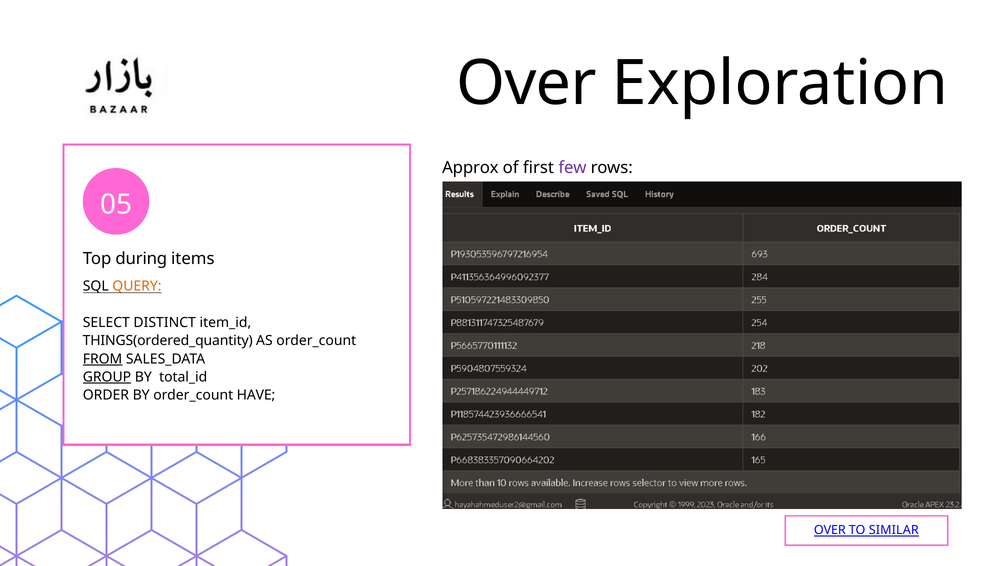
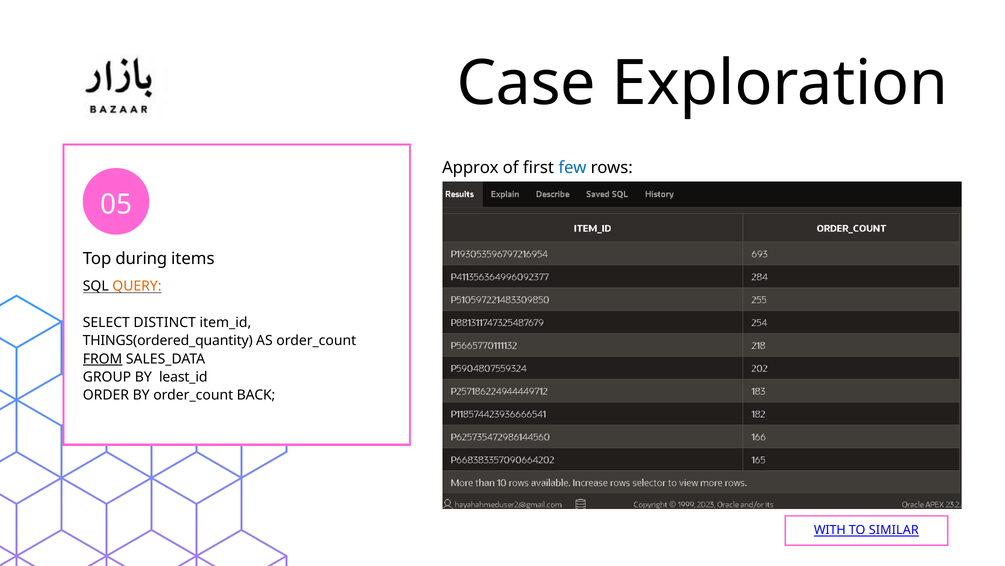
Over: Over -> Case (526, 83)
few colour: purple -> blue (572, 168)
GROUP underline: present -> none (107, 377)
total_id: total_id -> least_id (183, 377)
HAVE: HAVE -> BACK (256, 395)
OVER: OVER -> WITH (830, 530)
